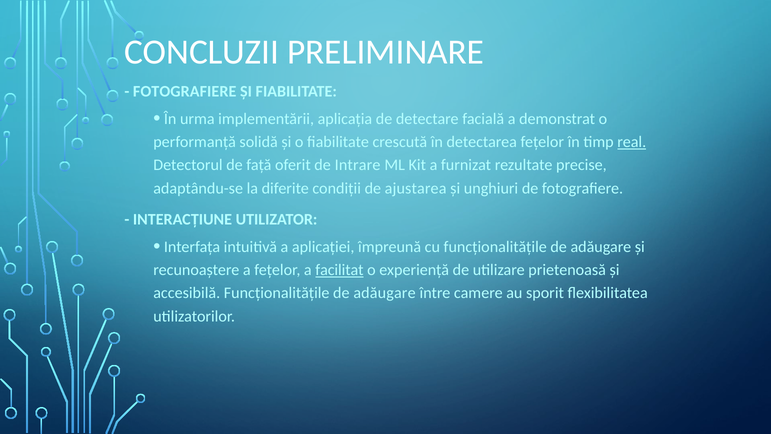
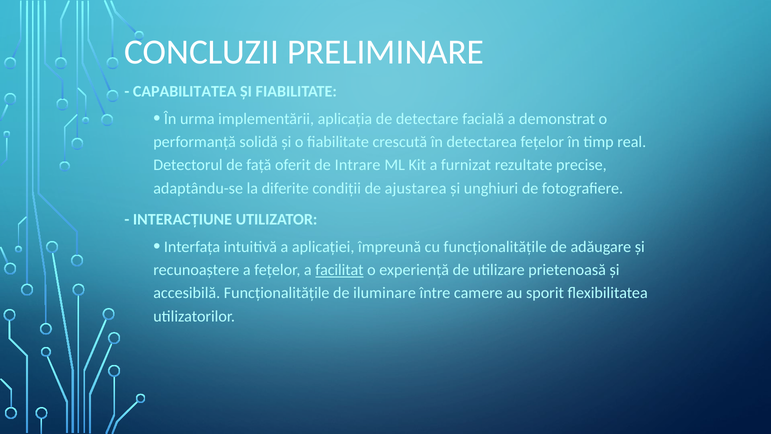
FOTOGRAFIERE: FOTOGRAFIERE -> CAPABILITATEA (185, 92)
real underline: present -> none (632, 142)
accesibilă Funcționalitățile de adăugare: adăugare -> iluminare (385, 293)
